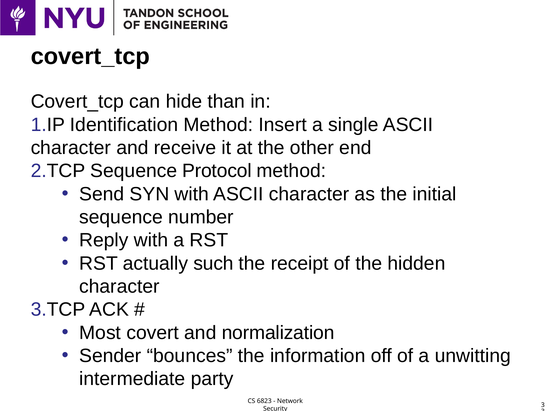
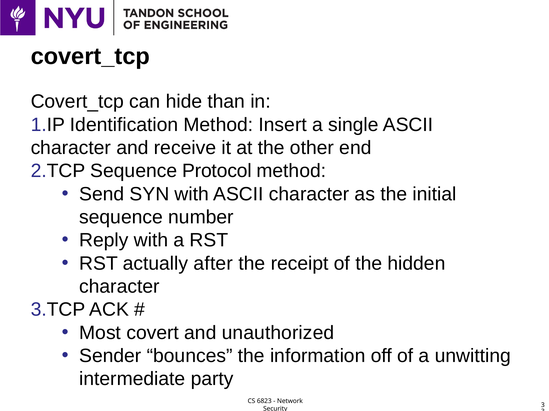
such: such -> after (213, 264)
normalization: normalization -> unauthorized (278, 333)
